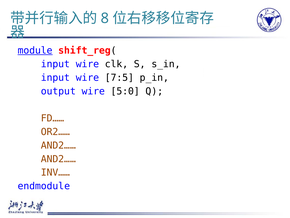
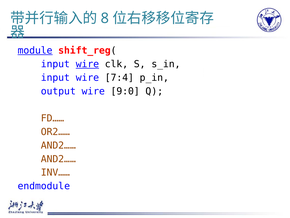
wire underline: none -> present (87, 64)
7:5: 7:5 -> 7:4 (119, 77)
5:0: 5:0 -> 9:0 (125, 91)
